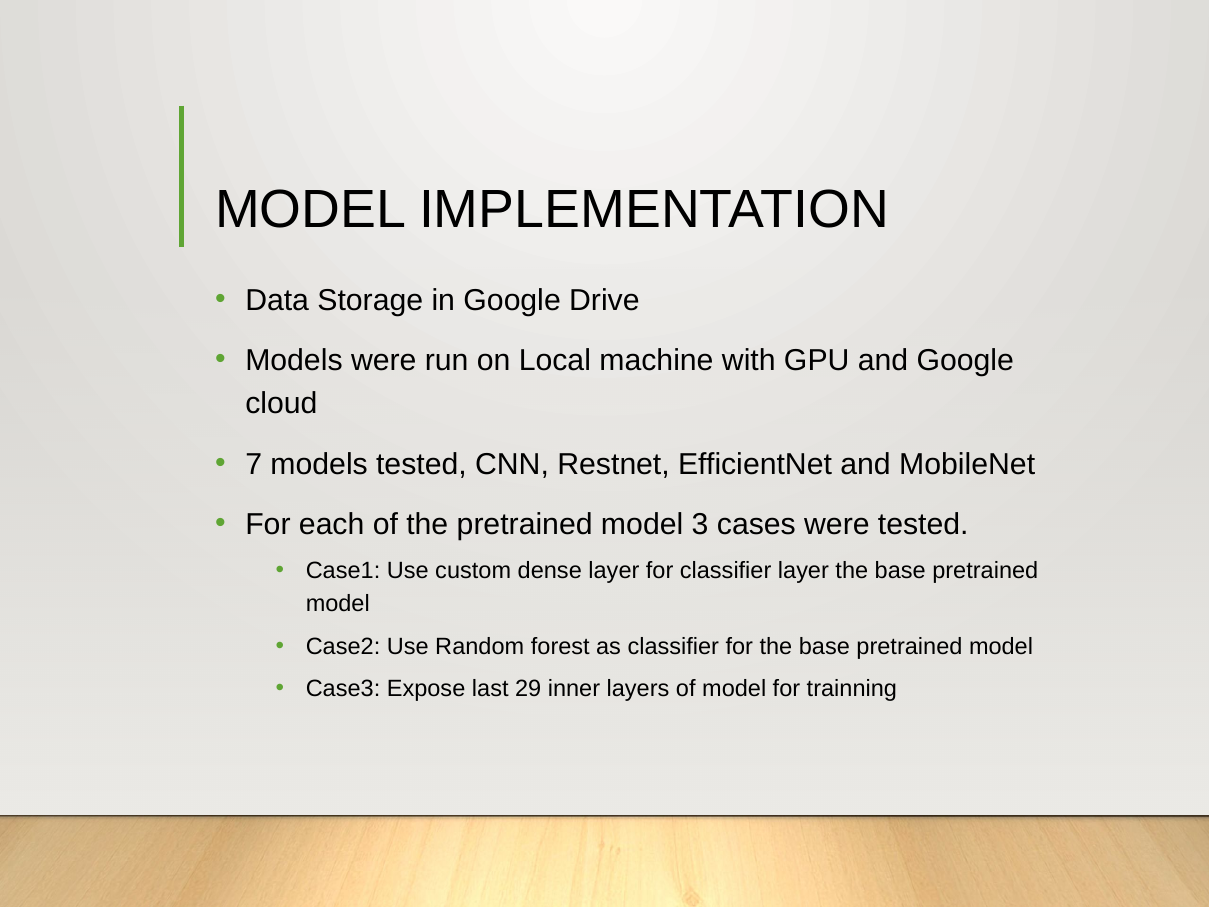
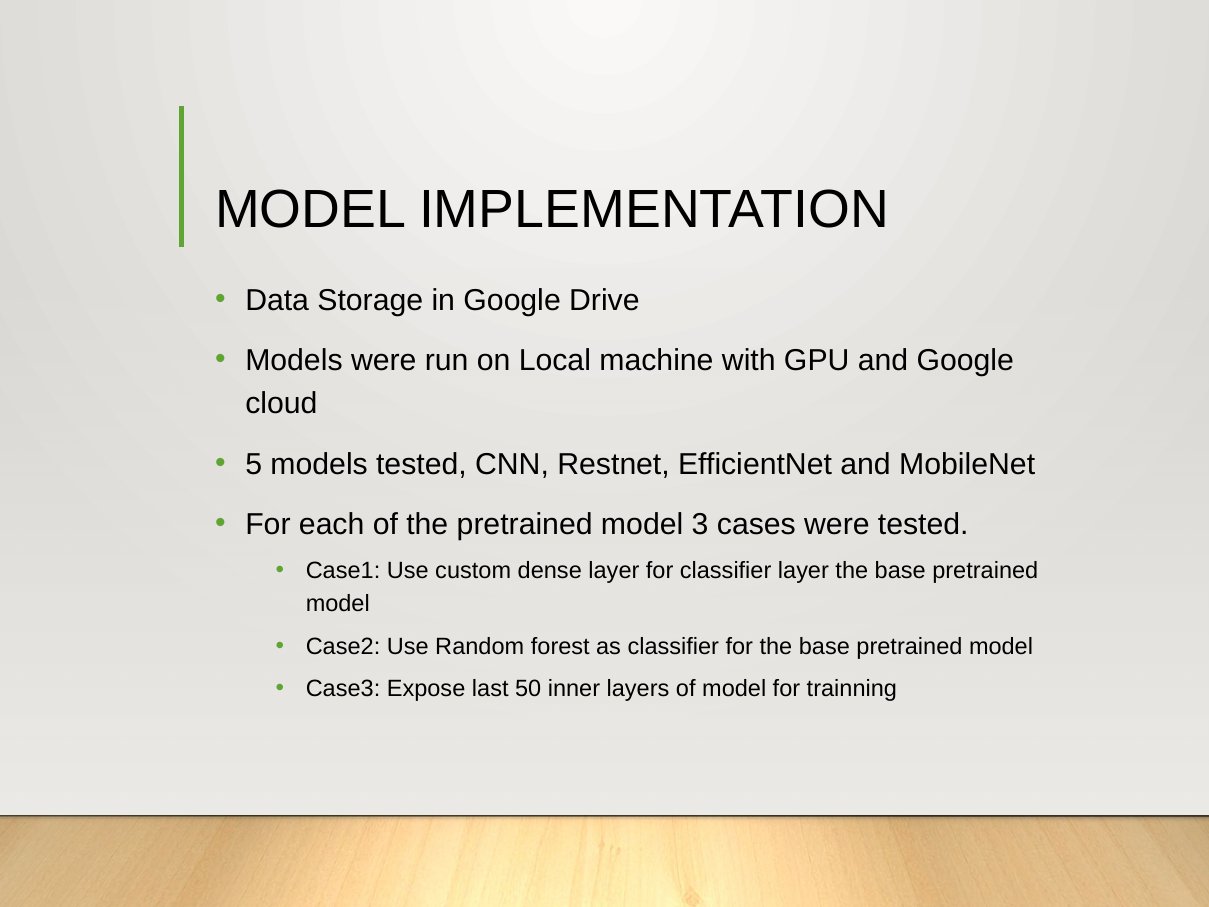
7: 7 -> 5 (254, 464)
29: 29 -> 50 (528, 689)
